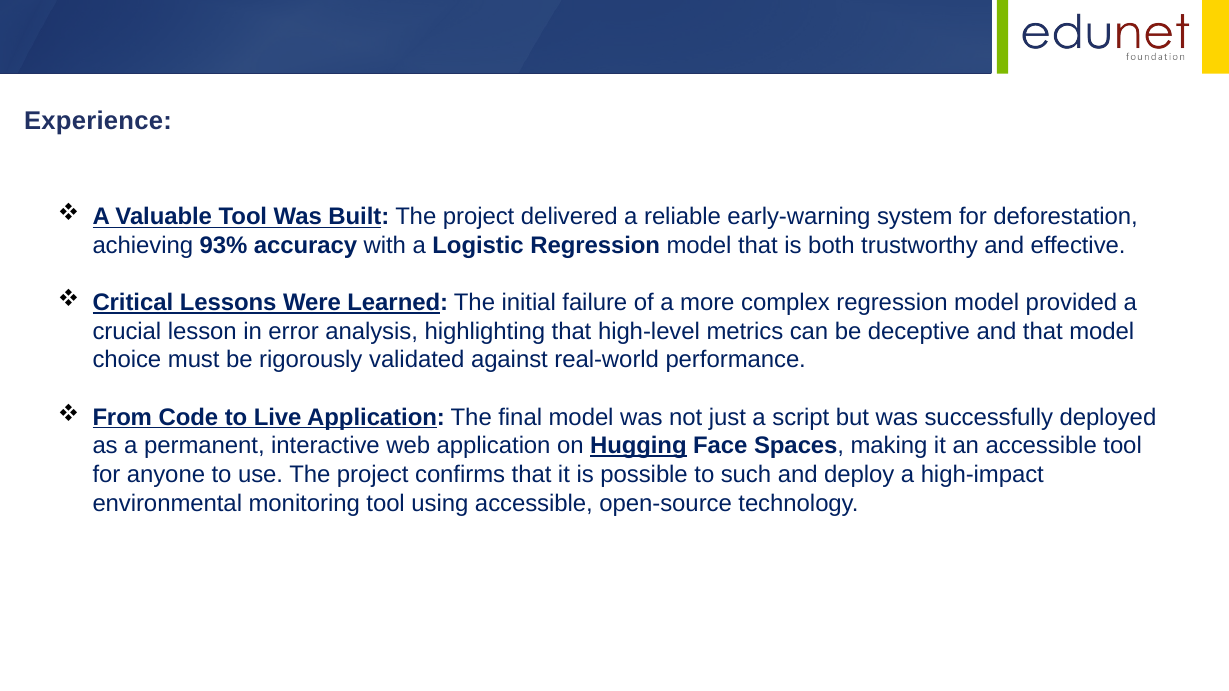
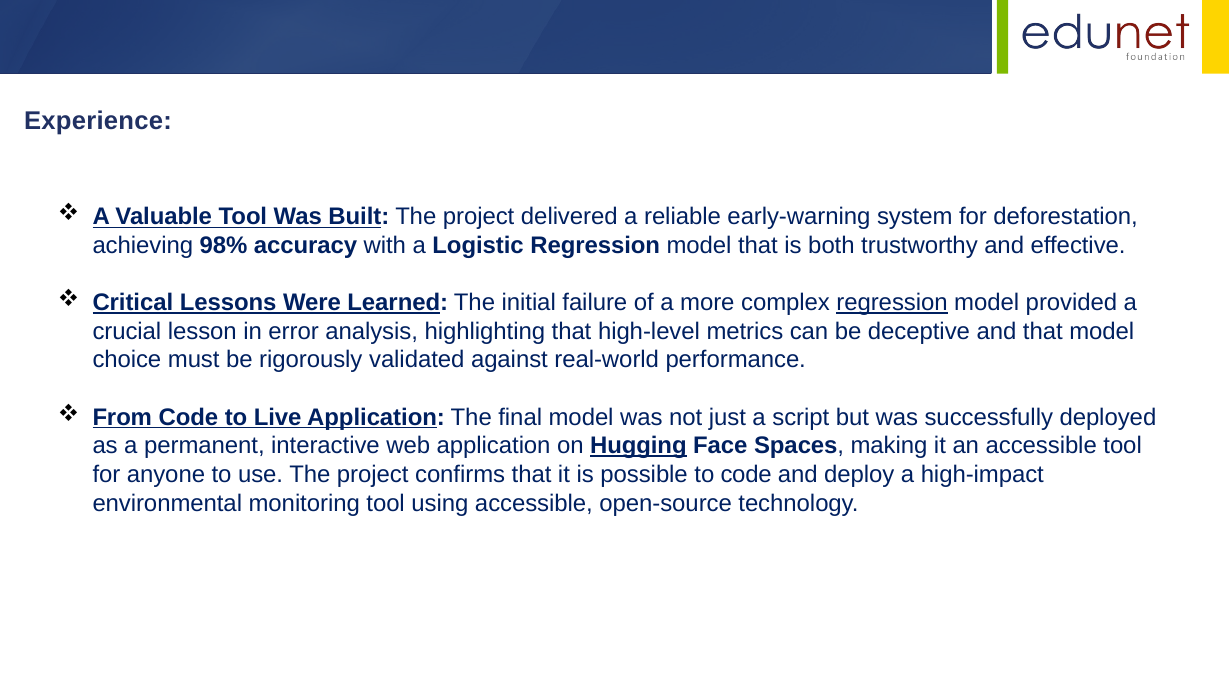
93%: 93% -> 98% (223, 245)
regression underline: none -> present (892, 303)
to such: such -> code (746, 475)
